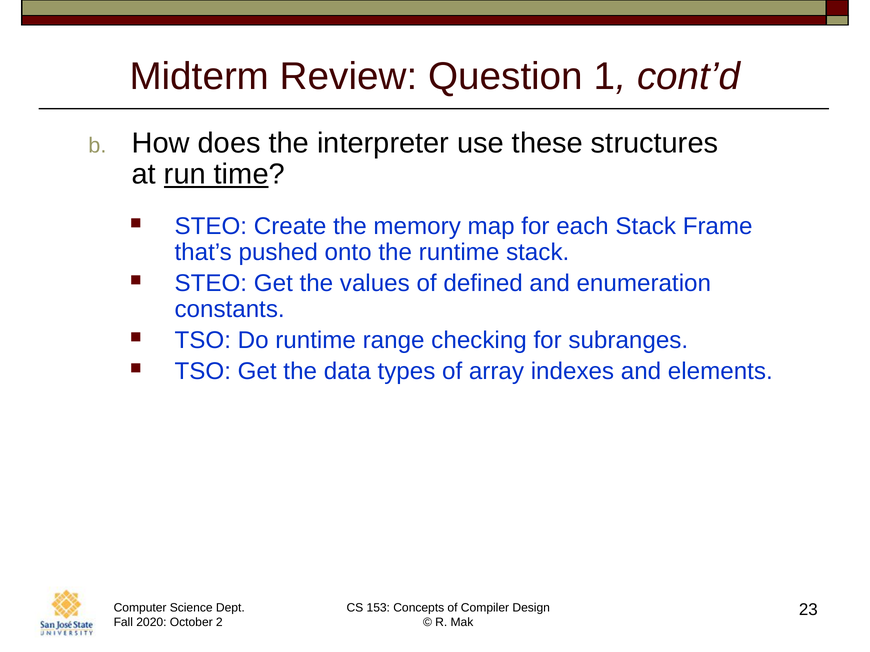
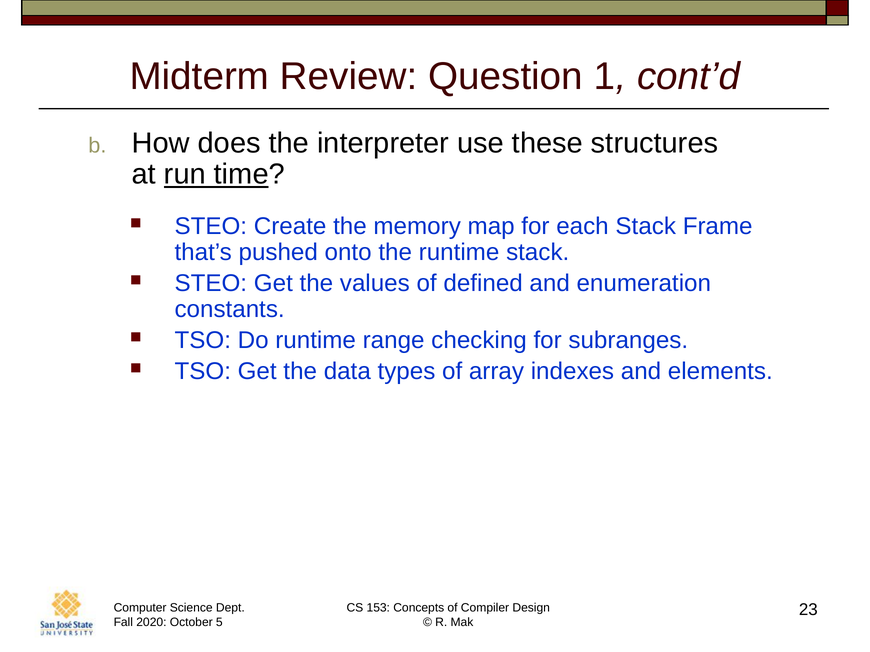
2: 2 -> 5 (219, 623)
